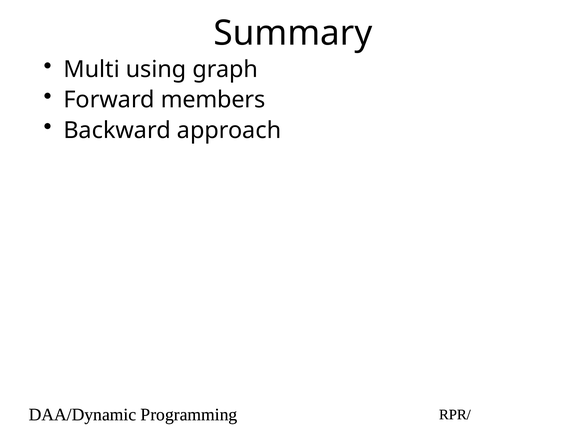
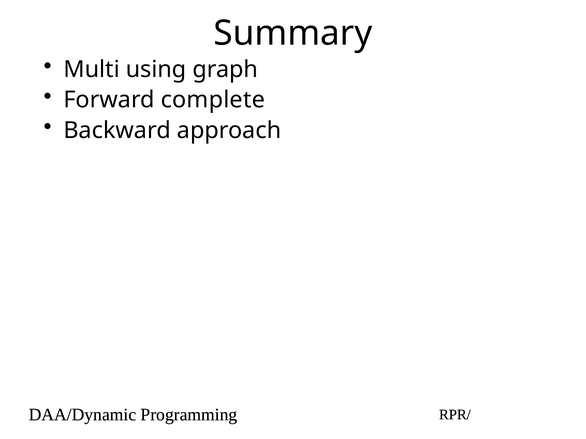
members: members -> complete (213, 100)
